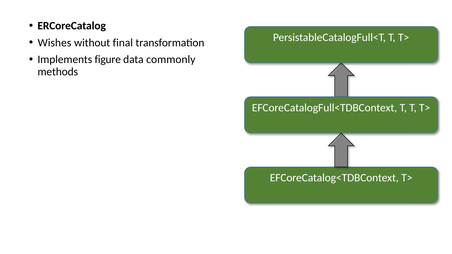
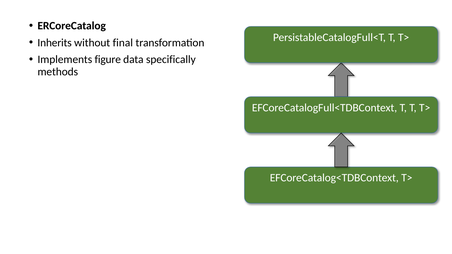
Wishes: Wishes -> Inherits (55, 43)
commonly: commonly -> specifically (171, 60)
